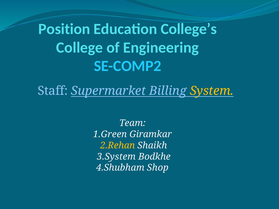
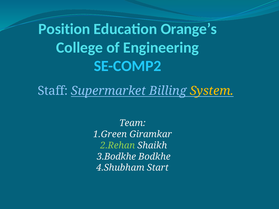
College’s: College’s -> Orange’s (189, 29)
2.Rehan colour: yellow -> light green (118, 146)
3.System: 3.System -> 3.Bodkhe (116, 157)
Shop: Shop -> Start (158, 168)
